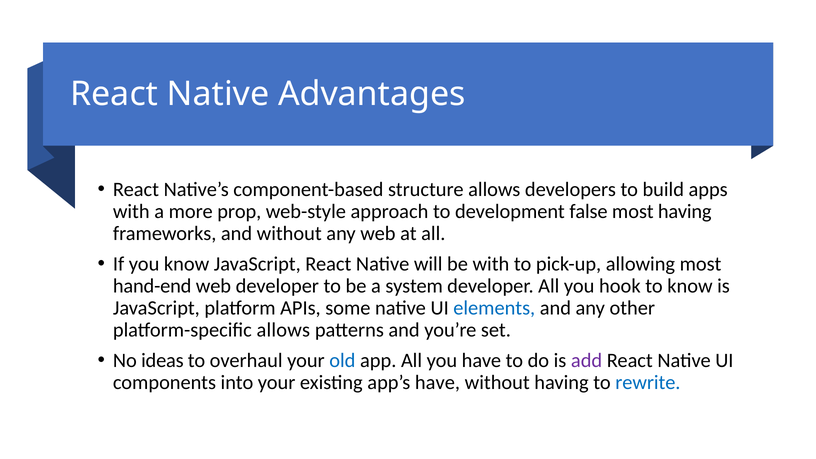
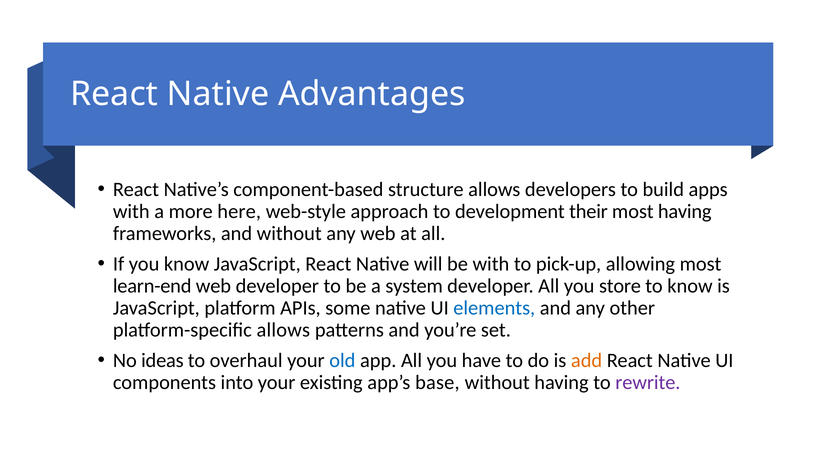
prop: prop -> here (239, 211)
false: false -> their (589, 211)
hand-end: hand-end -> learn-end (152, 286)
hook: hook -> store (620, 286)
add colour: purple -> orange (587, 361)
app’s have: have -> base (437, 383)
rewrite colour: blue -> purple (648, 383)
